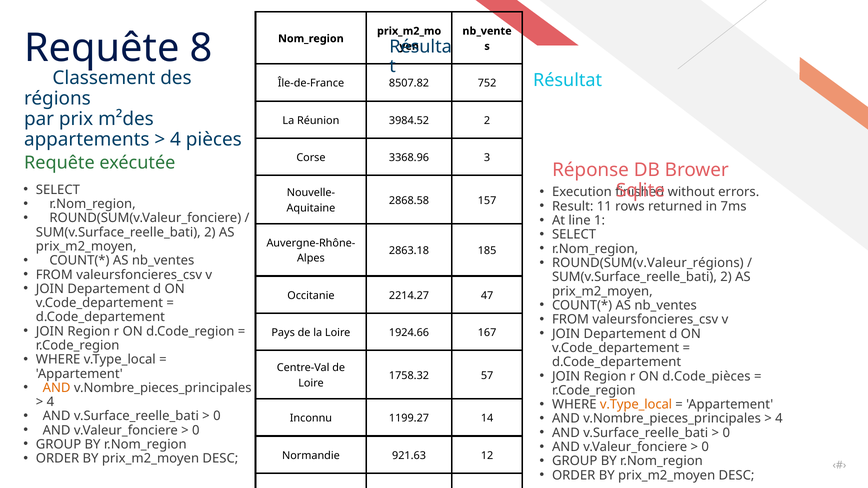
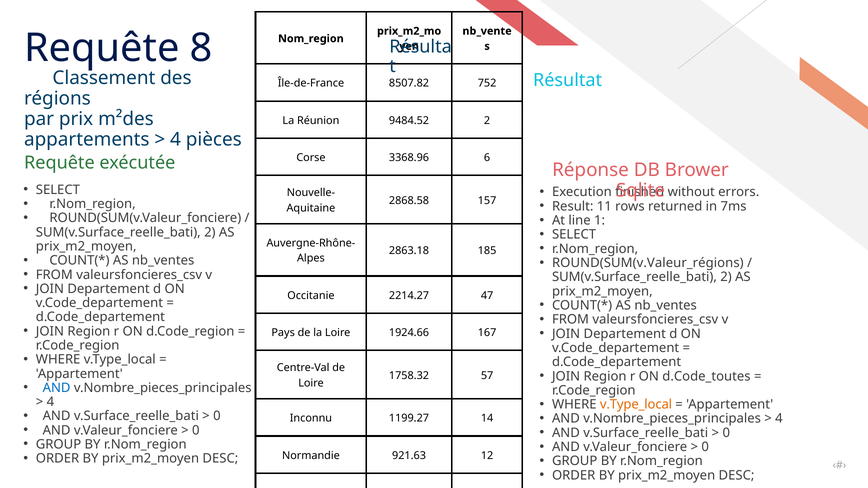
3984.52: 3984.52 -> 9484.52 (409, 121)
3: 3 -> 6 (487, 158)
d.Code_pièces: d.Code_pièces -> d.Code_toutes (706, 376)
AND colour: orange -> blue (57, 388)
